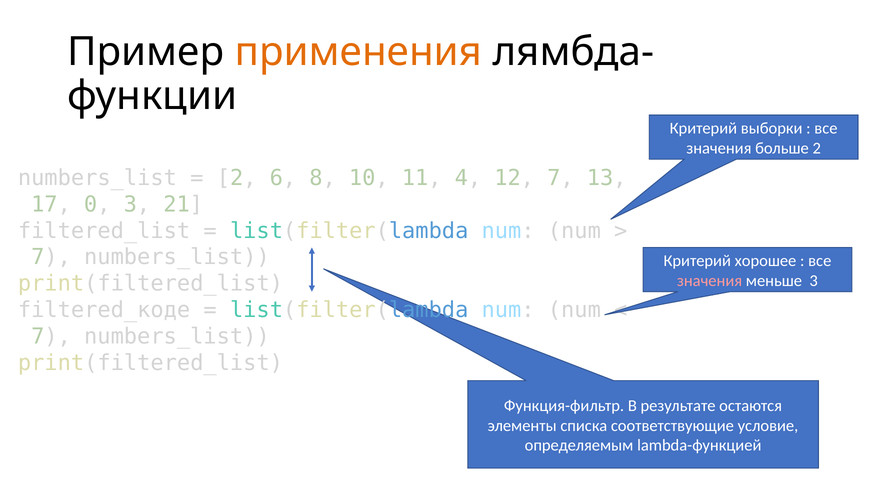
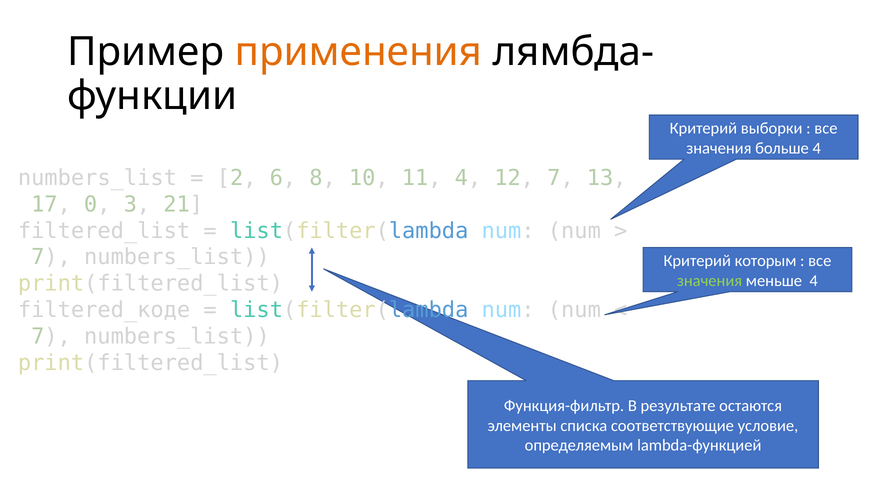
больше 2: 2 -> 4 (817, 148)
хорошее: хорошее -> которым (766, 261)
значения colour: pink -> light green (710, 281)
меньше 3: 3 -> 4 (814, 281)
